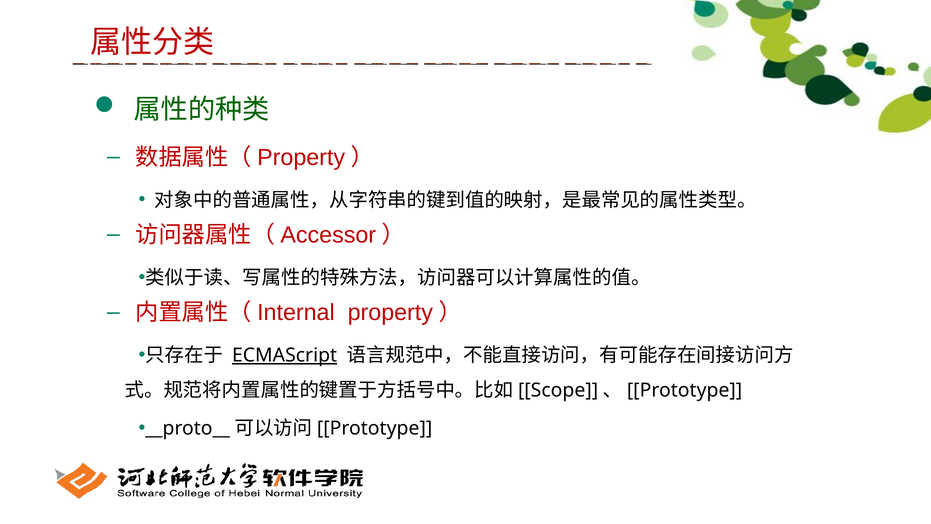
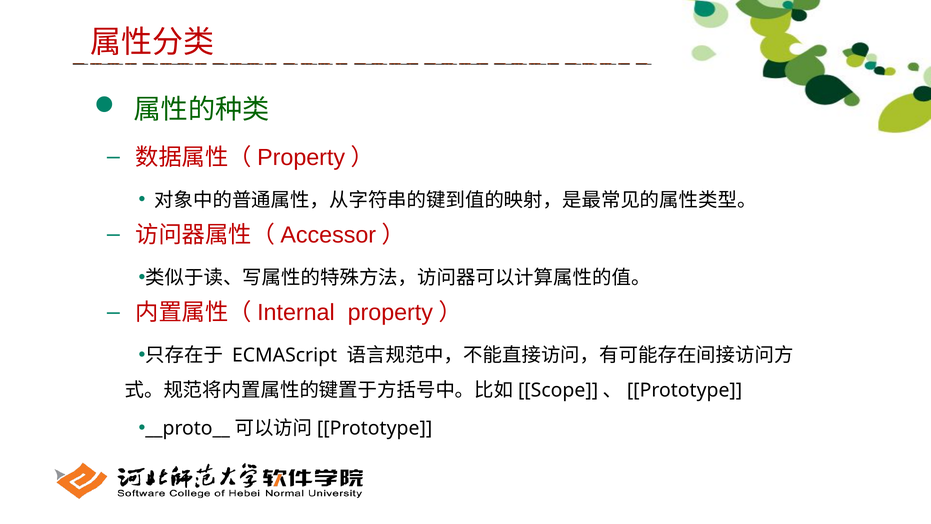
ECMAScript underline: present -> none (285, 355)
